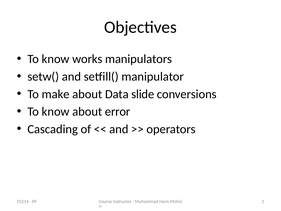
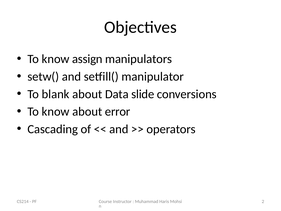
works: works -> assign (87, 59)
make: make -> blank (56, 94)
